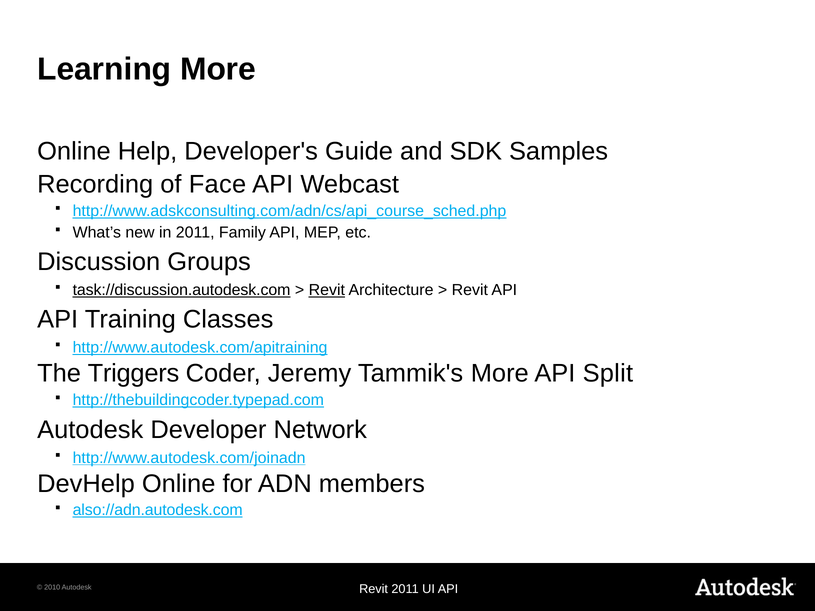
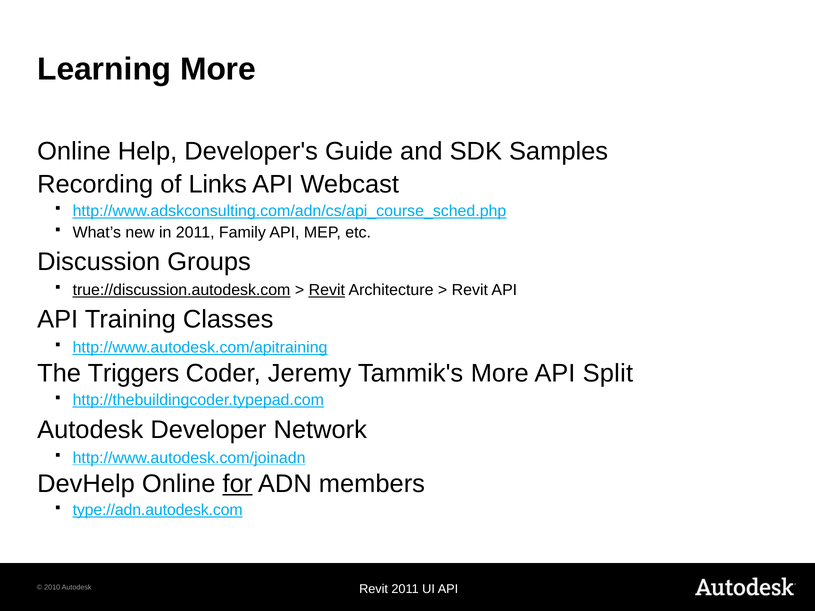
Face: Face -> Links (218, 184)
task://discussion.autodesk.com: task://discussion.autodesk.com -> true://discussion.autodesk.com (182, 290)
for underline: none -> present (237, 484)
also://adn.autodesk.com: also://adn.autodesk.com -> type://adn.autodesk.com (158, 510)
